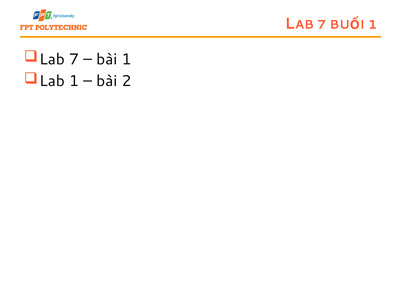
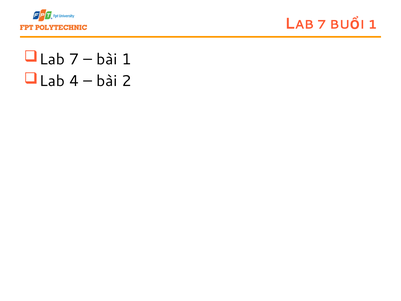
Lab 1: 1 -> 4 (74, 81)
